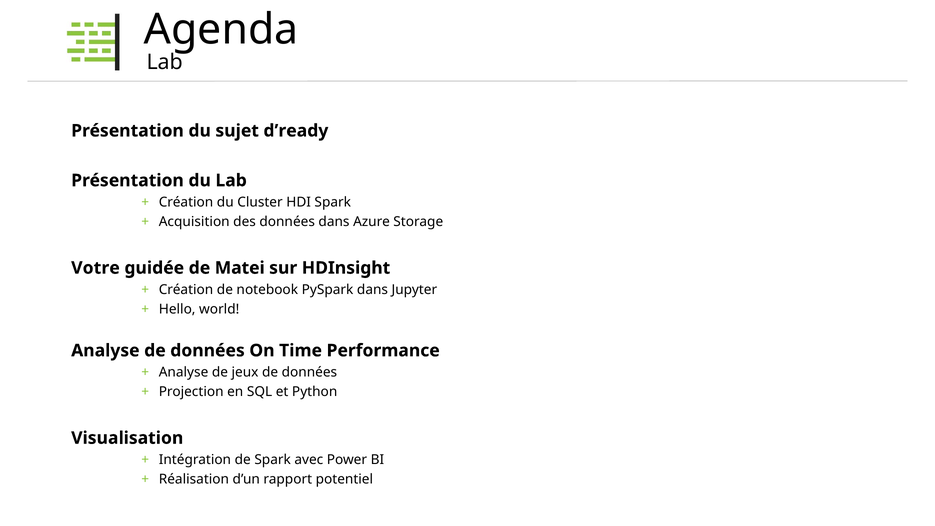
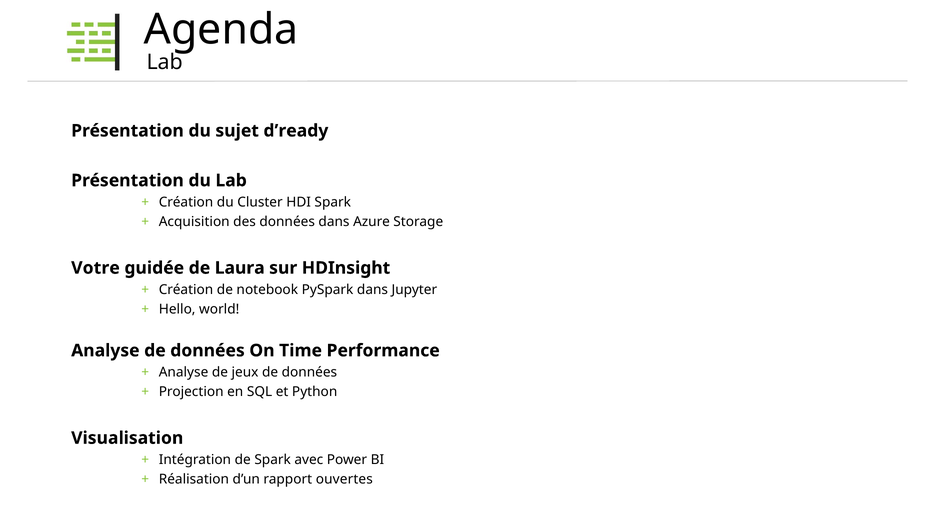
Matei: Matei -> Laura (240, 268)
potentiel: potentiel -> ouvertes (344, 479)
